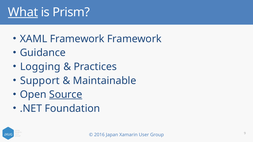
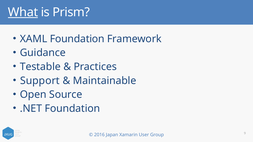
XAML Framework: Framework -> Foundation (77, 39)
Logging: Logging -> Testable (40, 67)
Source underline: present -> none (66, 95)
